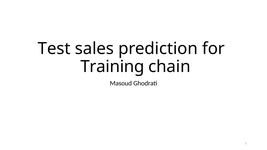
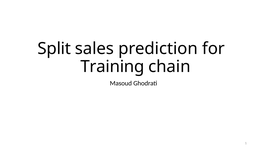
Test: Test -> Split (54, 49)
